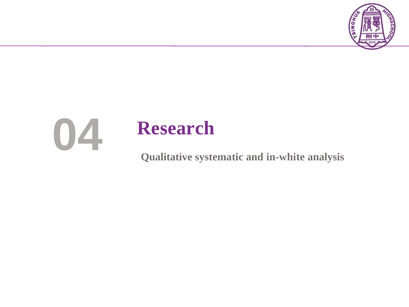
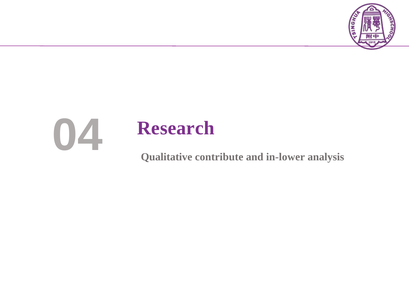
systematic: systematic -> contribute (219, 157)
in-white: in-white -> in-lower (286, 157)
